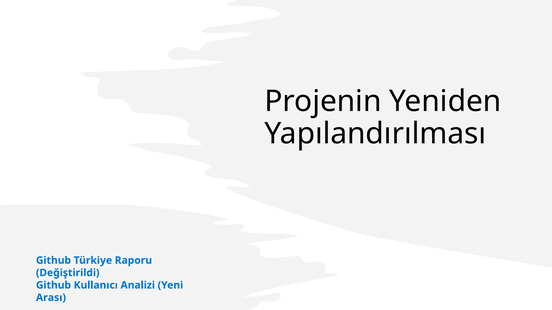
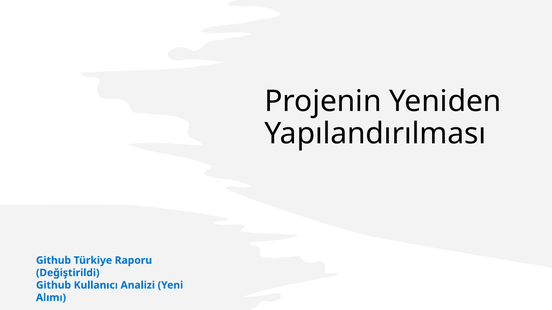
Arası: Arası -> Alımı (51, 298)
